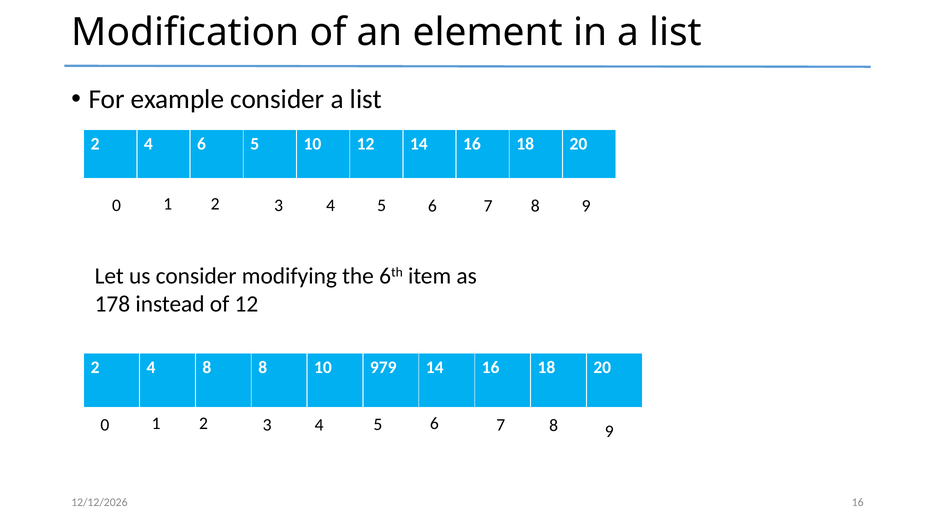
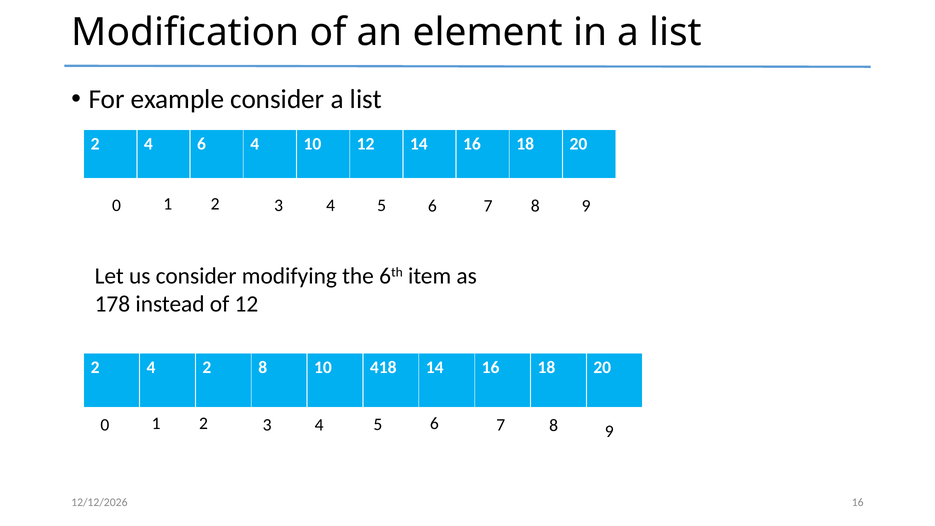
6 5: 5 -> 4 (255, 144)
4 8: 8 -> 2 (207, 367)
979: 979 -> 418 (383, 367)
